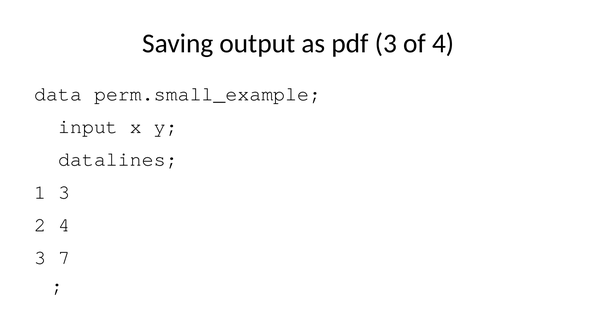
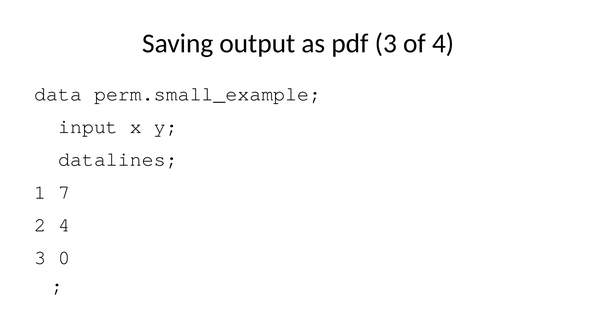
1 3: 3 -> 7 (64, 192)
7: 7 -> 0 (64, 257)
